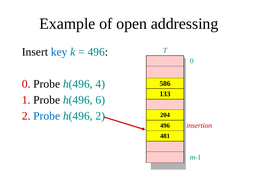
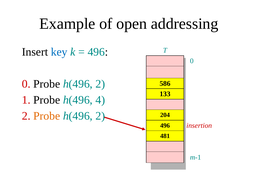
0 Probe h(496 4: 4 -> 2 (100, 84)
6: 6 -> 4 (100, 100)
Probe colour: blue -> orange (47, 116)
